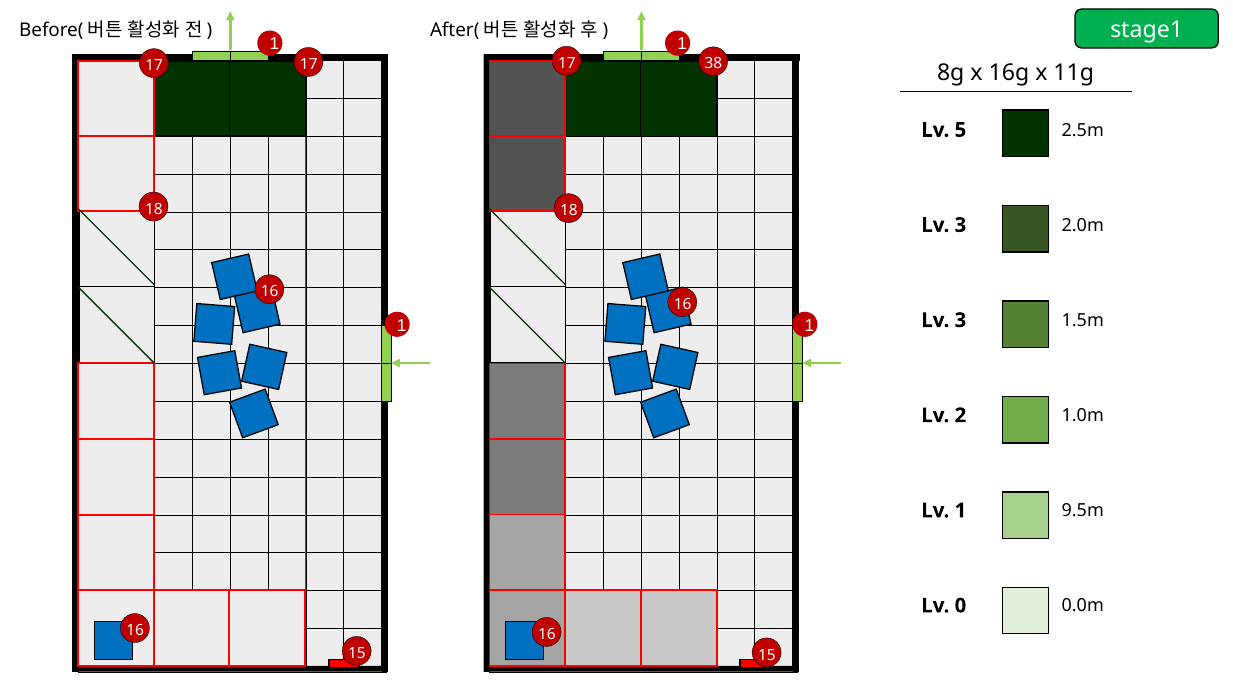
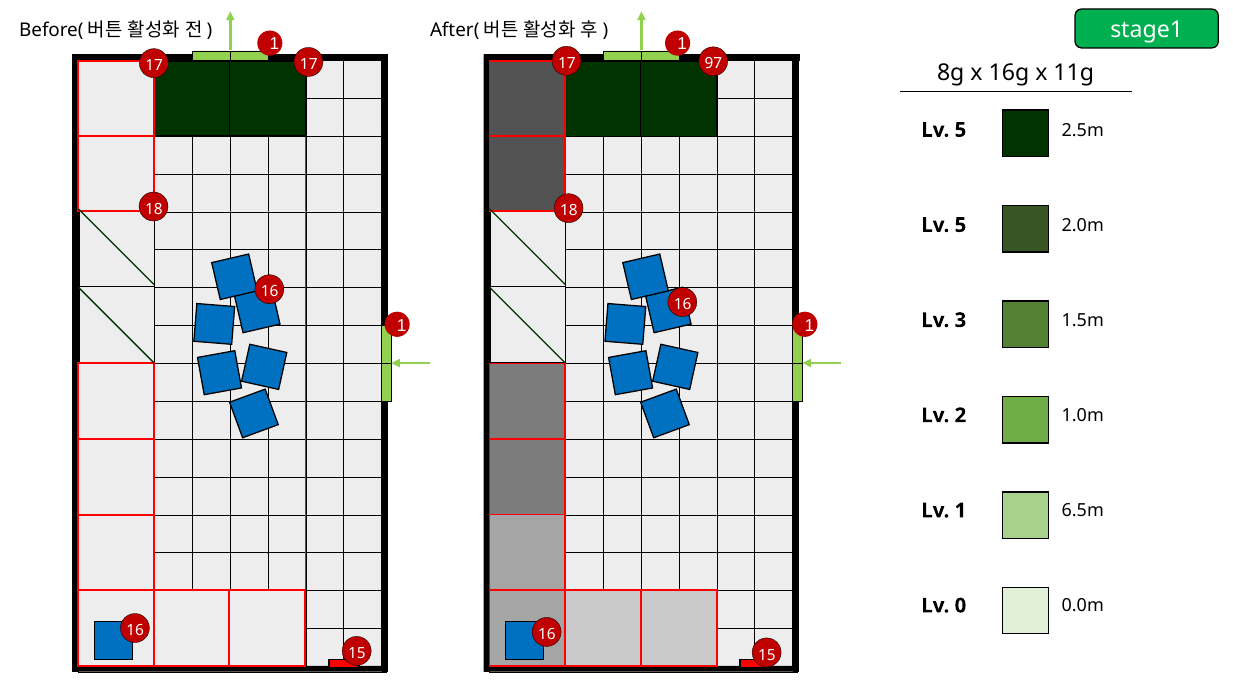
38: 38 -> 97 (713, 64)
3: 3 -> 5 (960, 225)
9.5m: 9.5m -> 6.5m (1083, 510)
